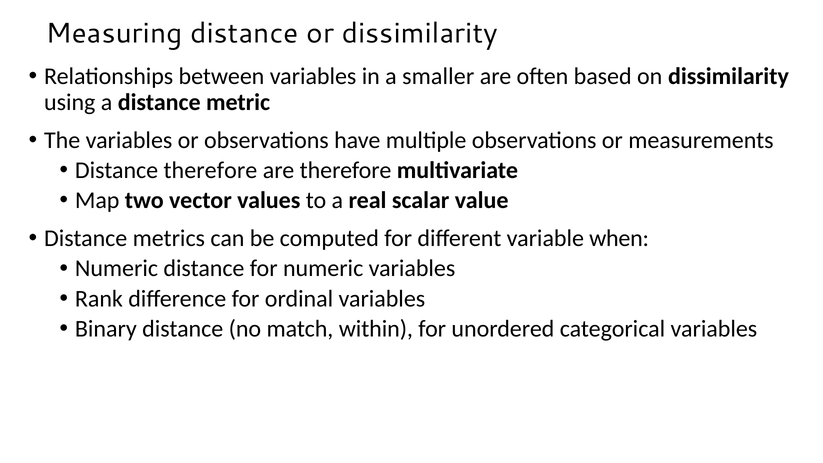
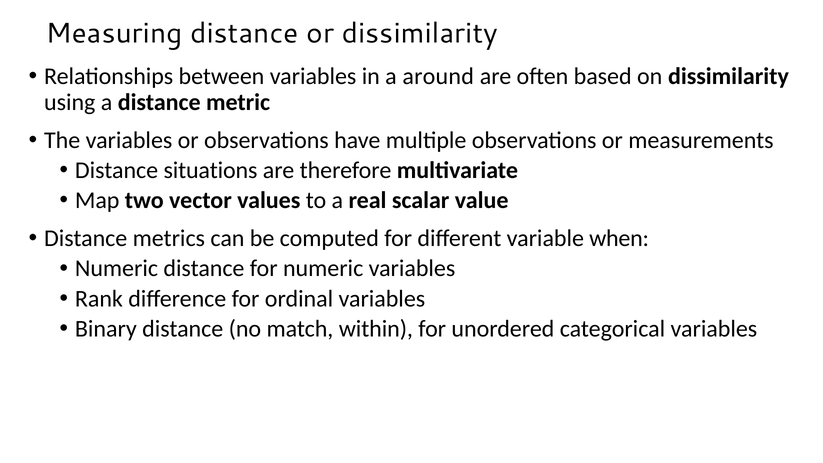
smaller: smaller -> around (438, 76)
Distance therefore: therefore -> situations (210, 170)
